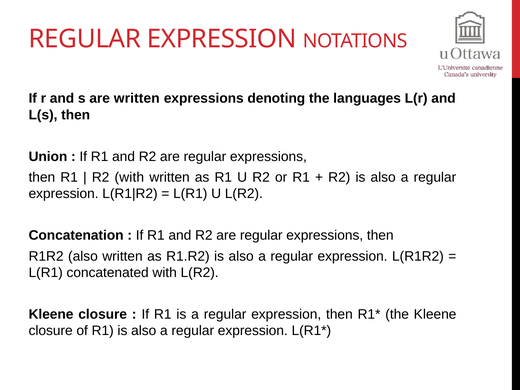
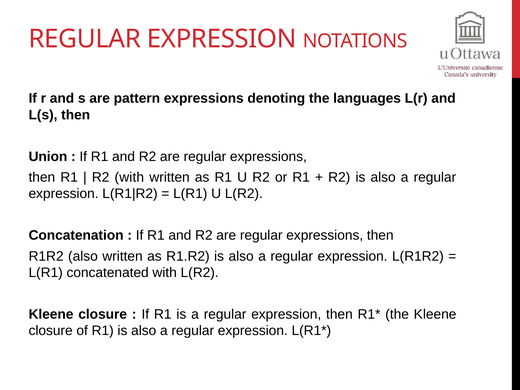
are written: written -> pattern (137, 98)
